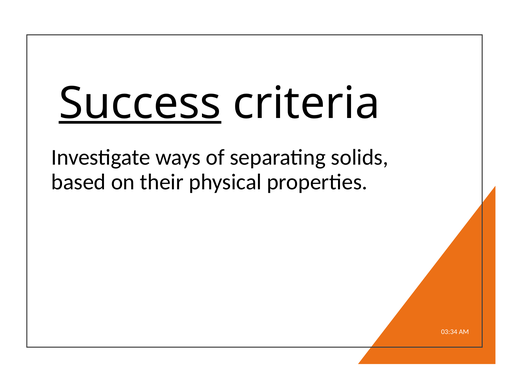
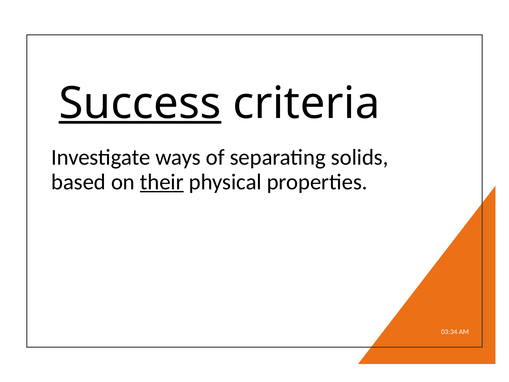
their underline: none -> present (162, 182)
